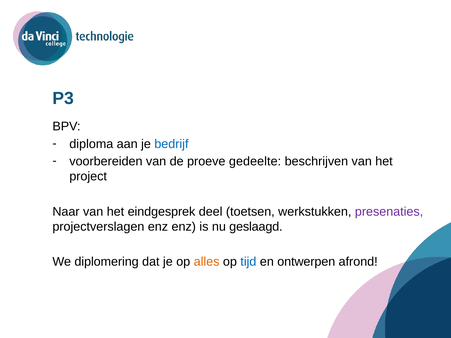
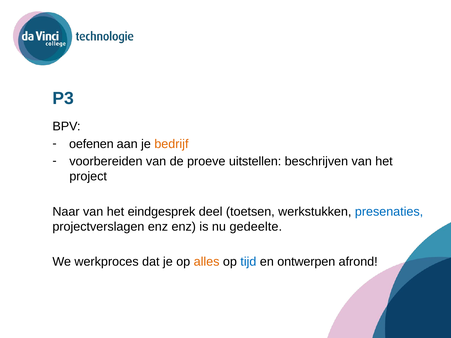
diploma: diploma -> oefenen (91, 144)
bedrijf colour: blue -> orange (171, 144)
gedeelte: gedeelte -> uitstellen (255, 162)
presenaties colour: purple -> blue (389, 212)
geslaagd: geslaagd -> gedeelte (256, 227)
diplomering: diplomering -> werkproces (107, 262)
